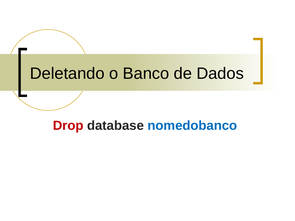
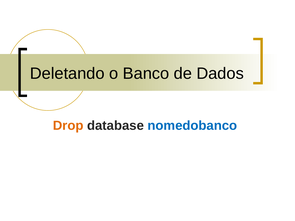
Drop colour: red -> orange (68, 126)
